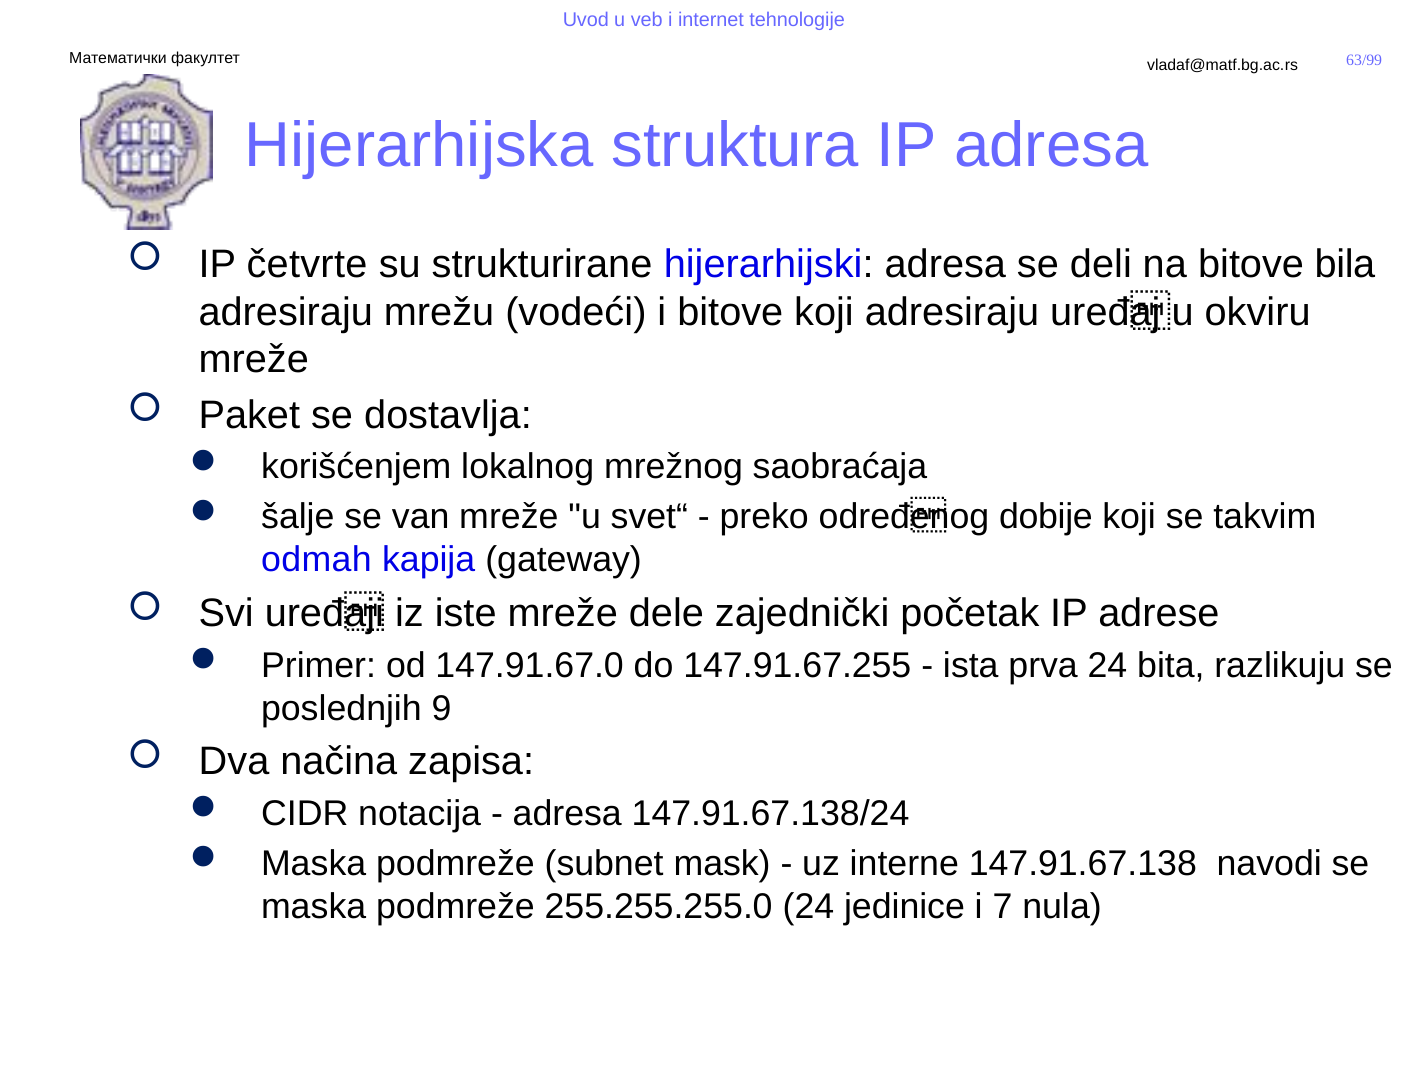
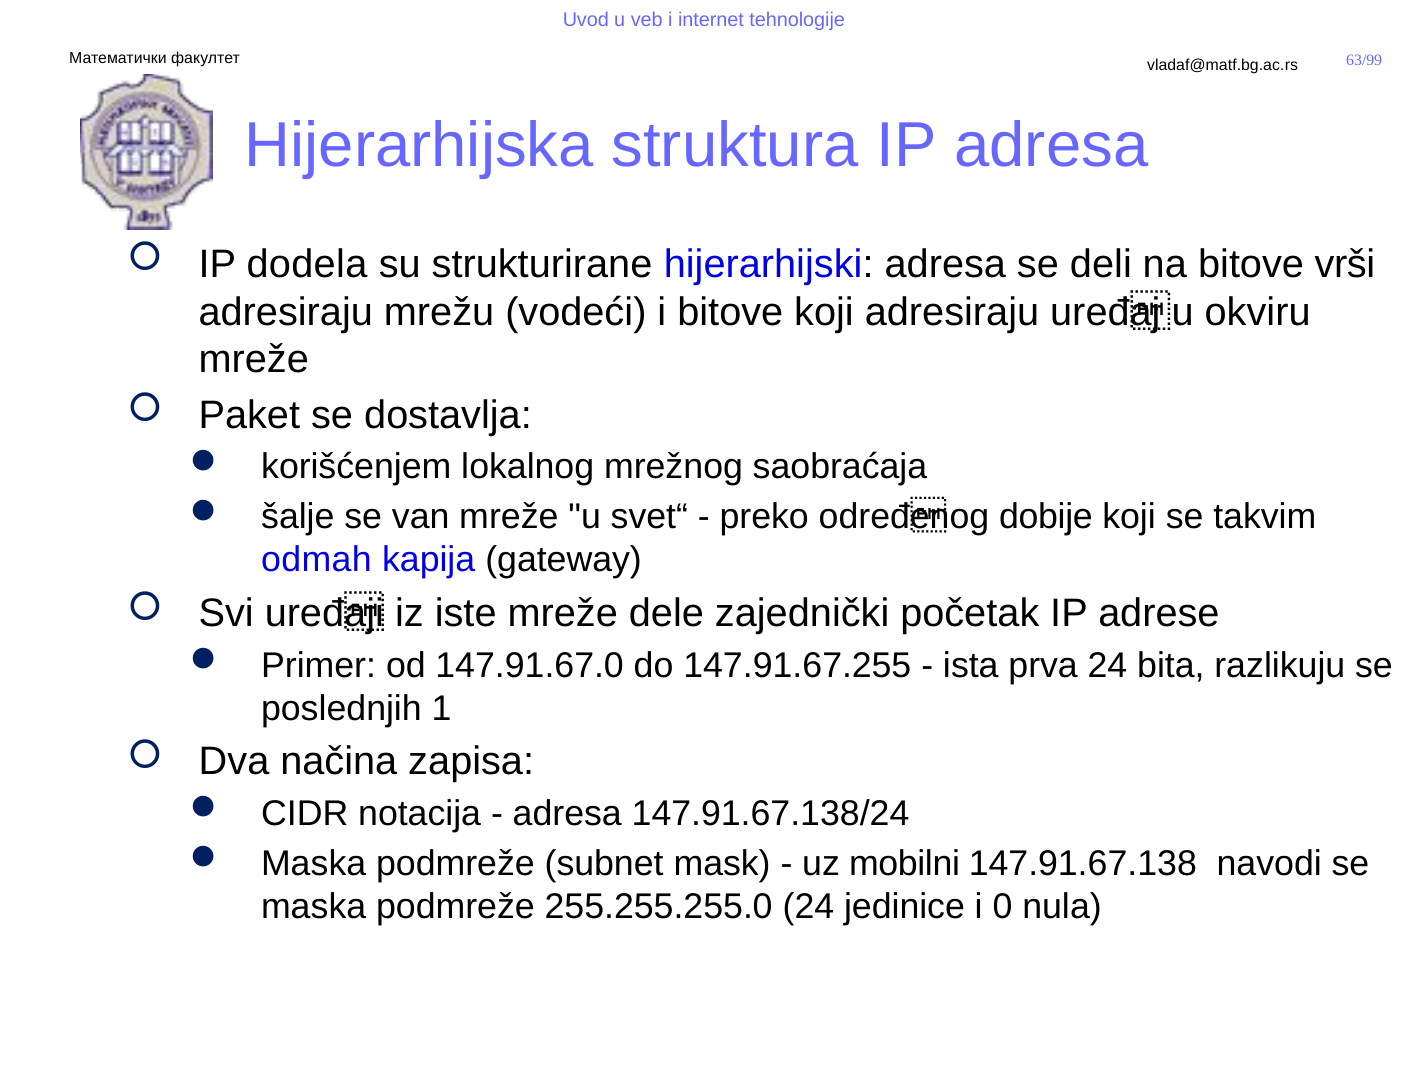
četvrte: četvrte -> dodela (307, 264)
bila: bila -> vrši (1345, 264)
9: 9 -> 1 (442, 708)
interne: interne -> mobilni (904, 864)
7: 7 -> 0 (1003, 907)
